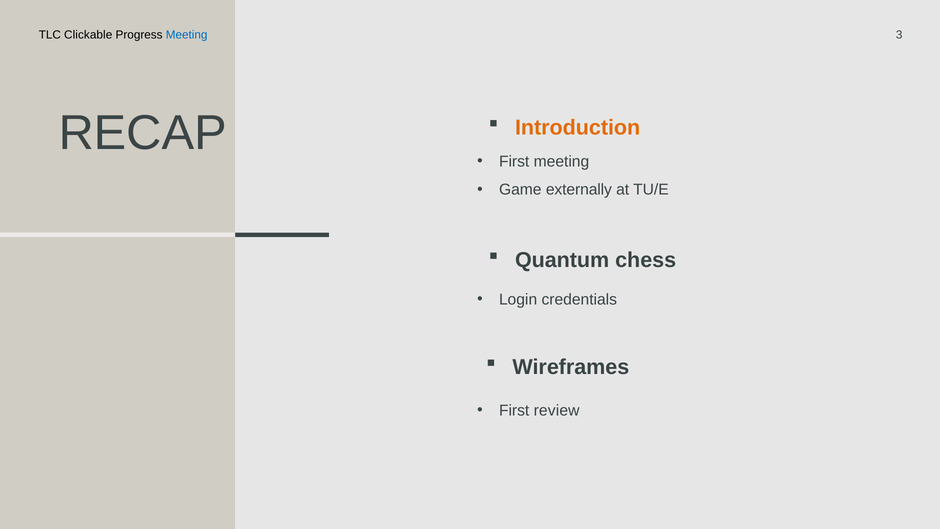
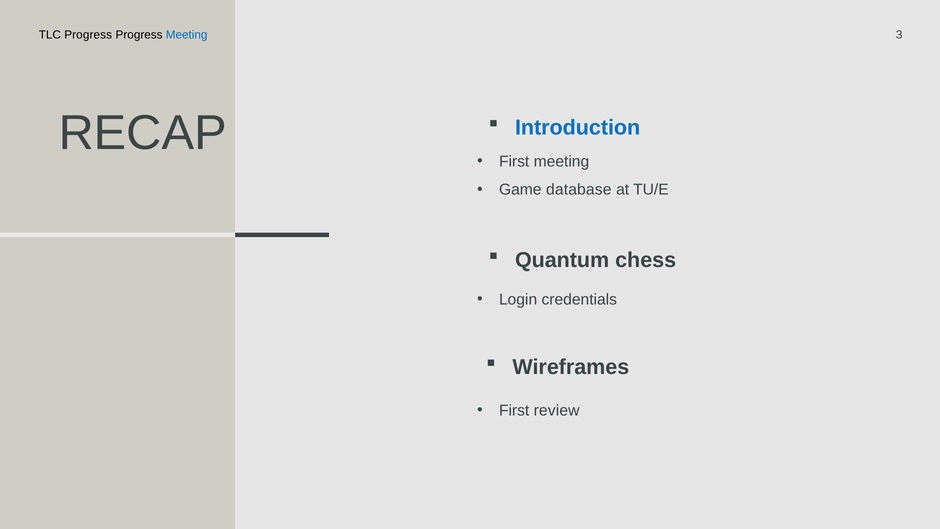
TLC Clickable: Clickable -> Progress (88, 35)
Introduction colour: orange -> blue (578, 127)
externally: externally -> database (579, 190)
